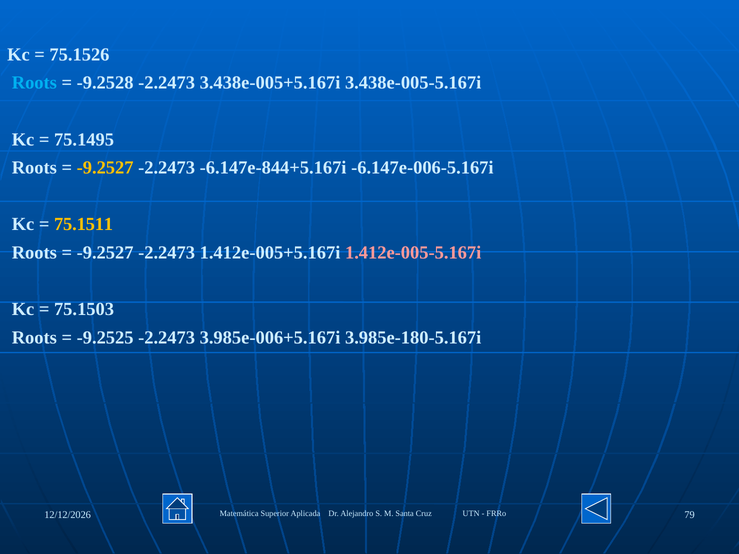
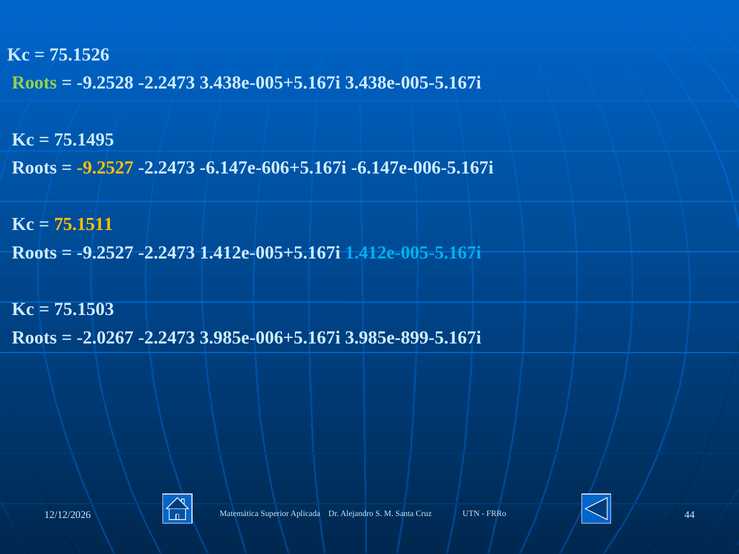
Roots colour: light blue -> light green (34, 83)
-6.147e-844+5.167i: -6.147e-844+5.167i -> -6.147e-606+5.167i (273, 168)
1.412e-005-5.167i colour: pink -> light blue (413, 253)
-9.2525: -9.2525 -> -2.0267 (105, 338)
3.985e-180-5.167i: 3.985e-180-5.167i -> 3.985e-899-5.167i (413, 338)
79: 79 -> 44 (690, 515)
